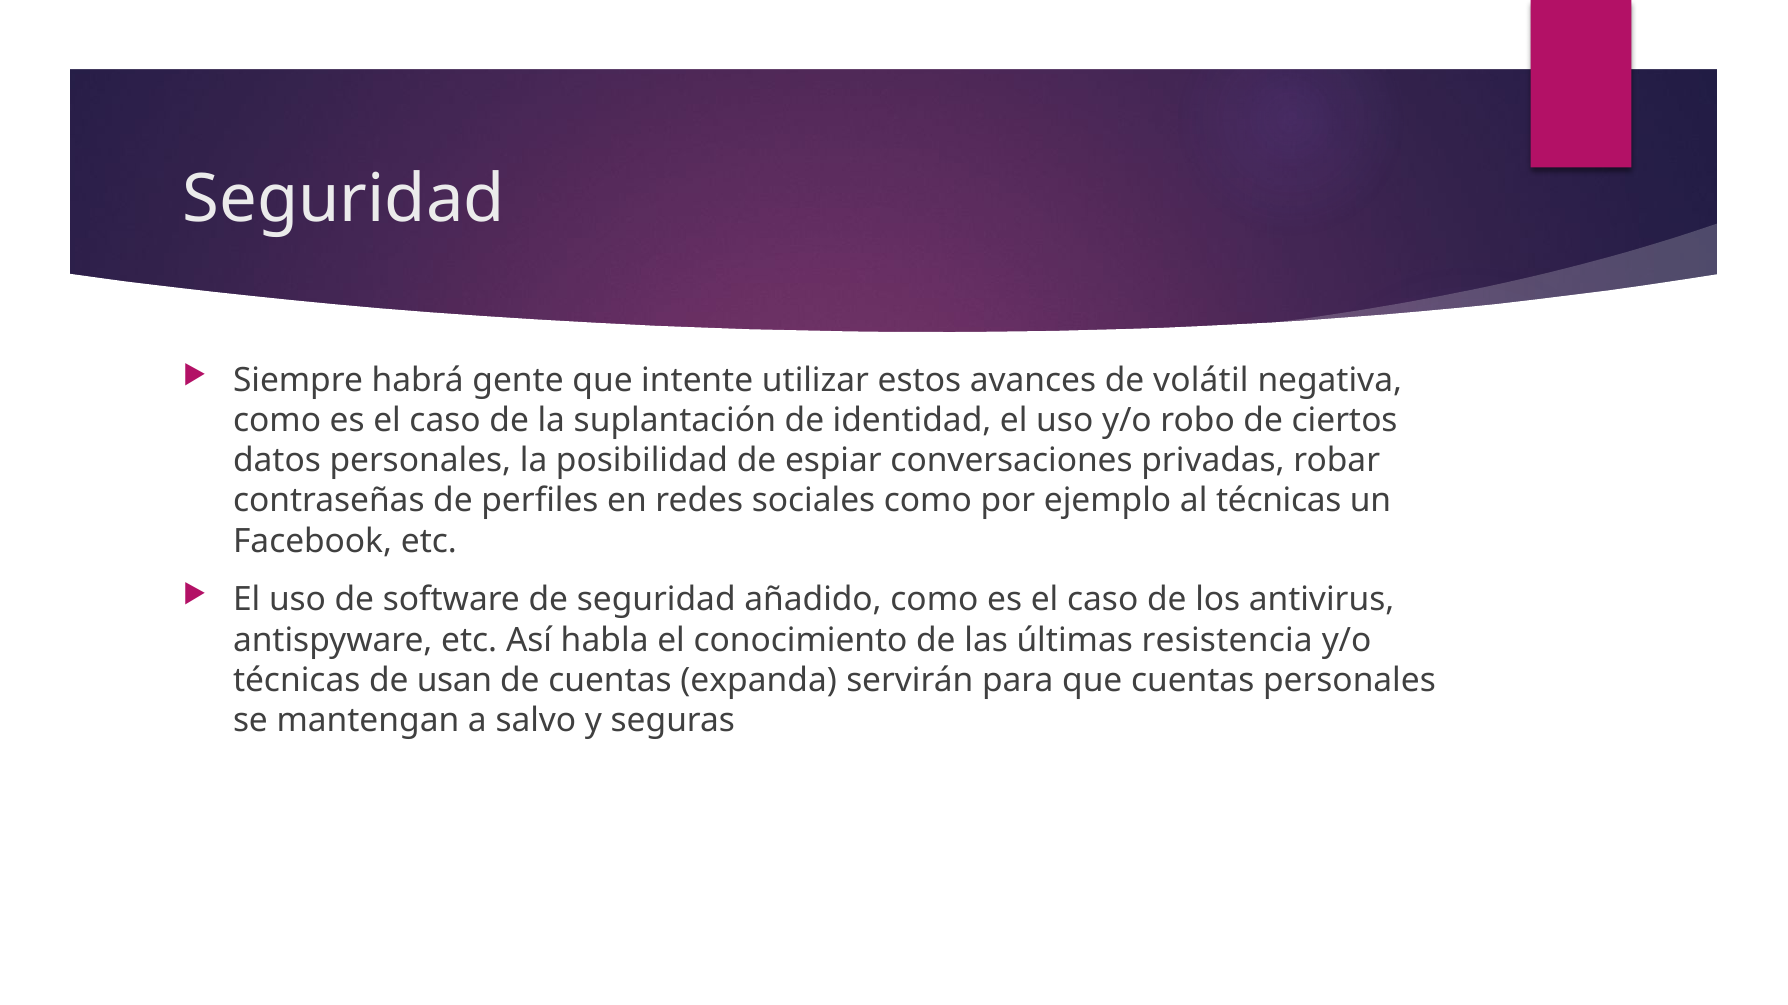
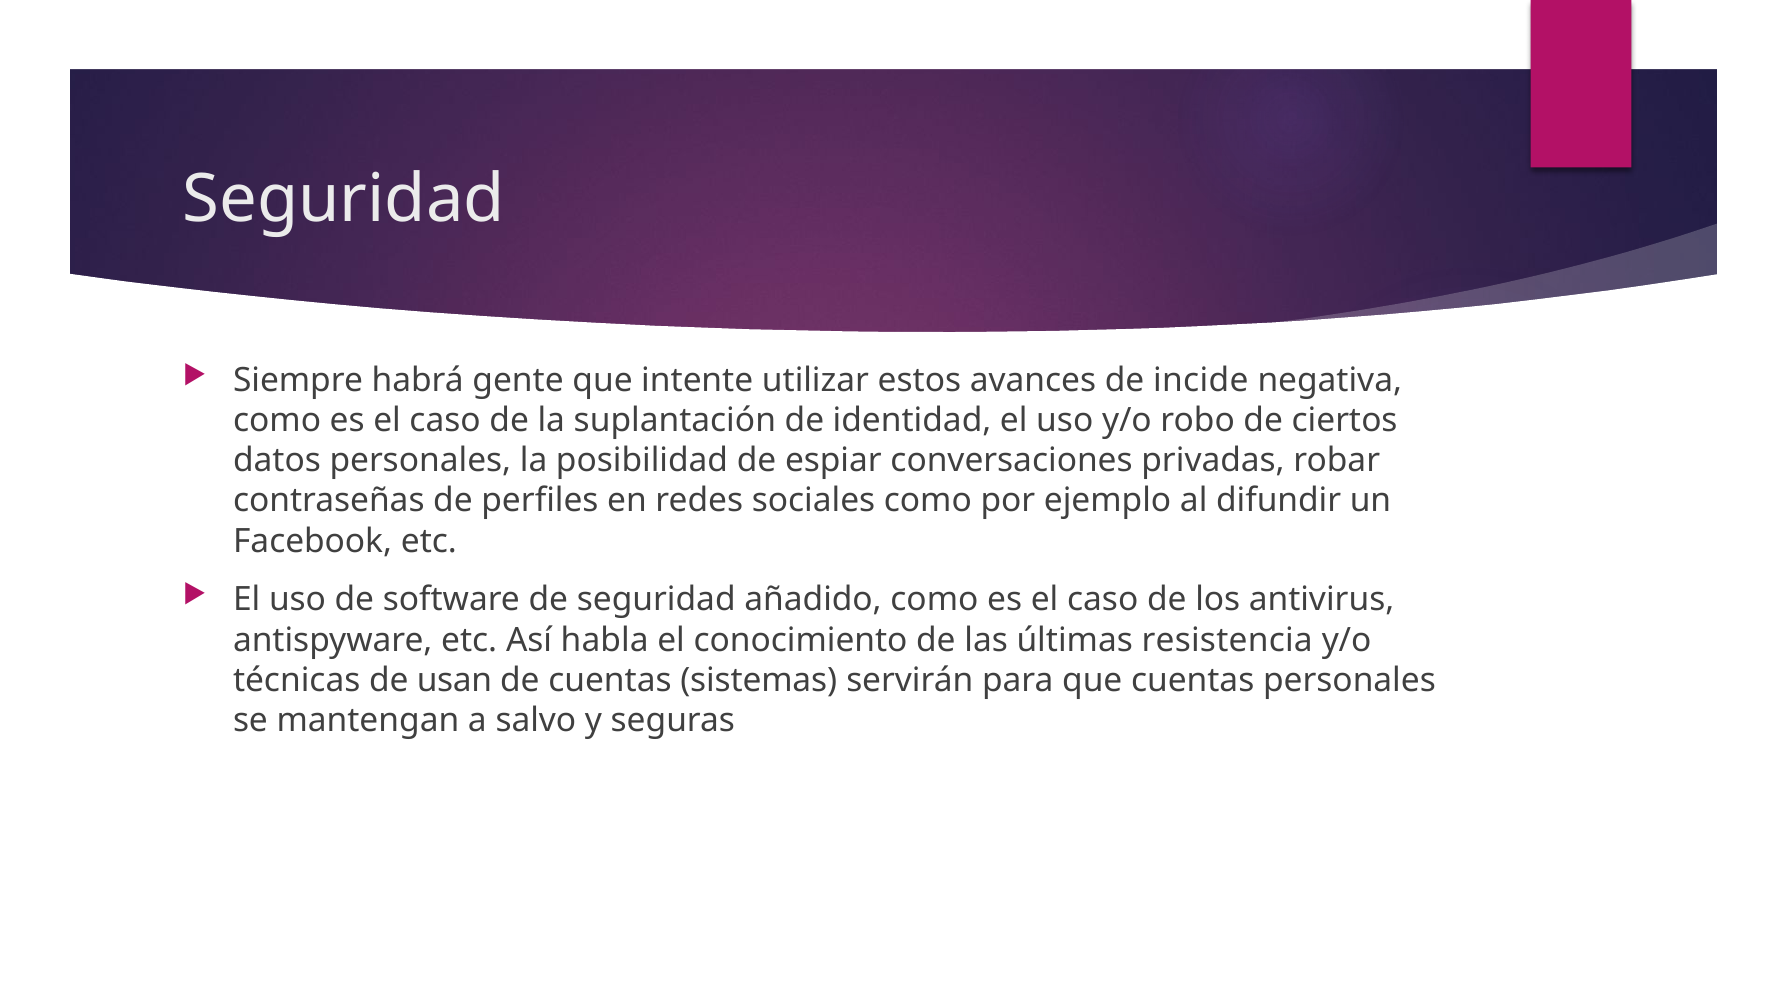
volátil: volátil -> incide (1201, 381)
al técnicas: técnicas -> difundir (1279, 501)
expanda: expanda -> sistemas (759, 681)
